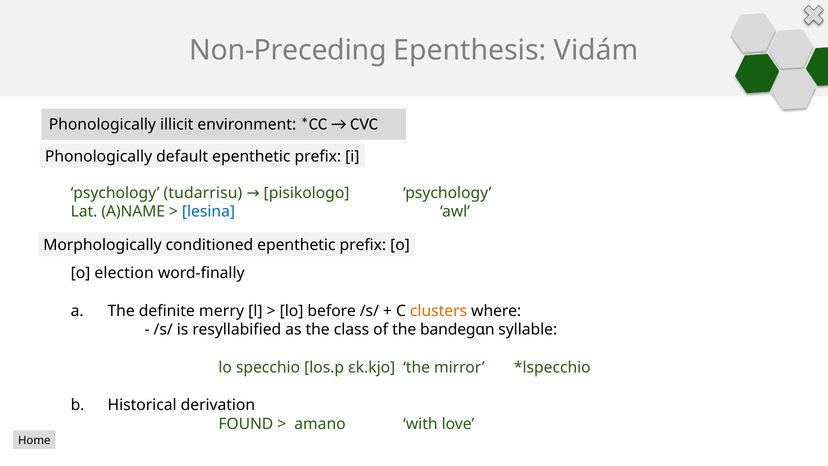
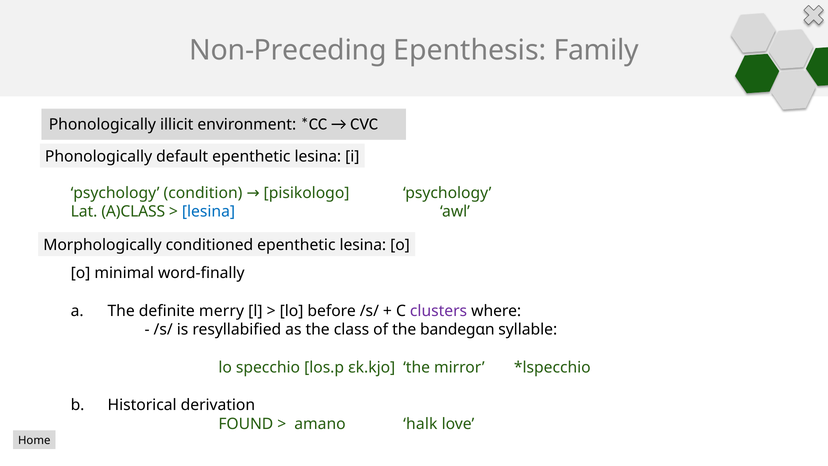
Vidám: Vidám -> Family (596, 50)
default epenthetic prefix: prefix -> lesina (318, 157)
tudarrisu: tudarrisu -> condition (203, 193)
A)NAME: A)NAME -> A)CLASS (133, 211)
conditioned epenthetic prefix: prefix -> lesina (363, 245)
election: election -> minimal (124, 273)
clusters colour: orange -> purple (439, 311)
with: with -> halk (420, 423)
